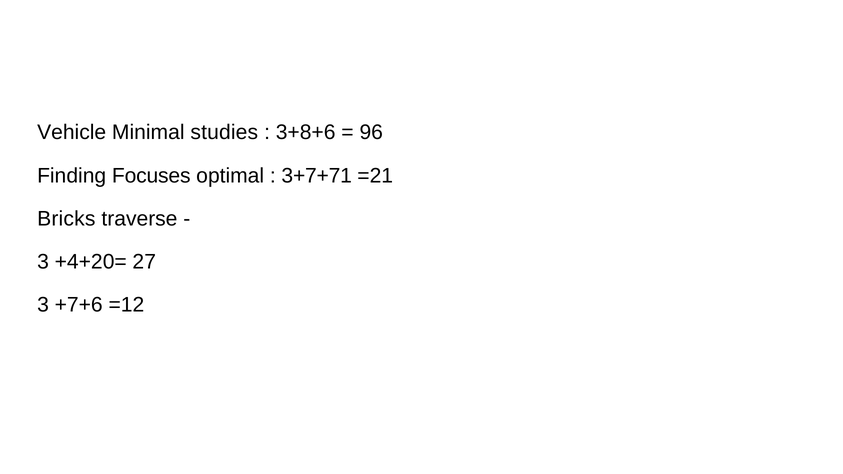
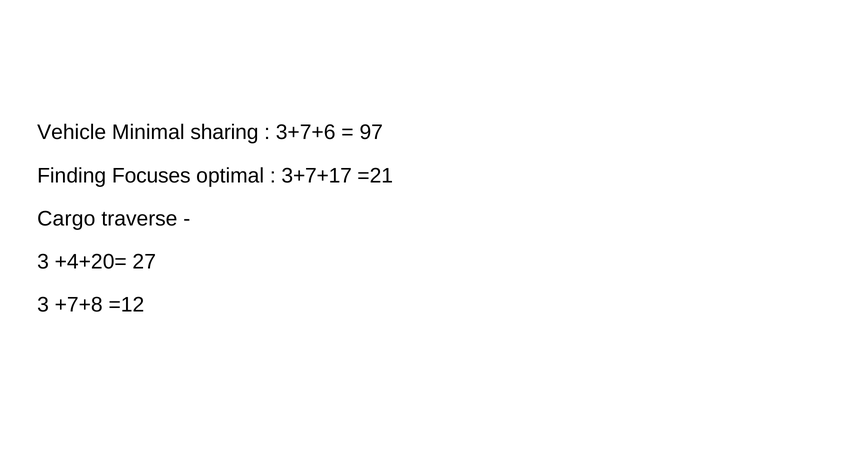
studies: studies -> sharing (224, 133)
3+8+6: 3+8+6 -> 3+7+6 (306, 133)
96: 96 -> 97 (371, 133)
3+7+71: 3+7+71 -> 3+7+17 (317, 176)
Bricks: Bricks -> Cargo (66, 219)
+7+6: +7+6 -> +7+8 (79, 305)
